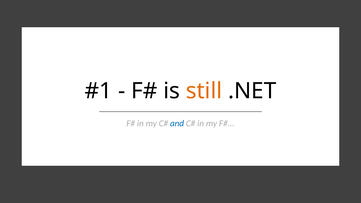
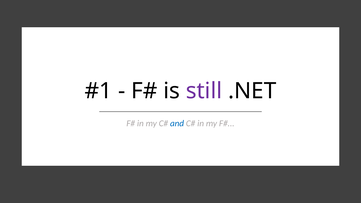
still colour: orange -> purple (204, 91)
